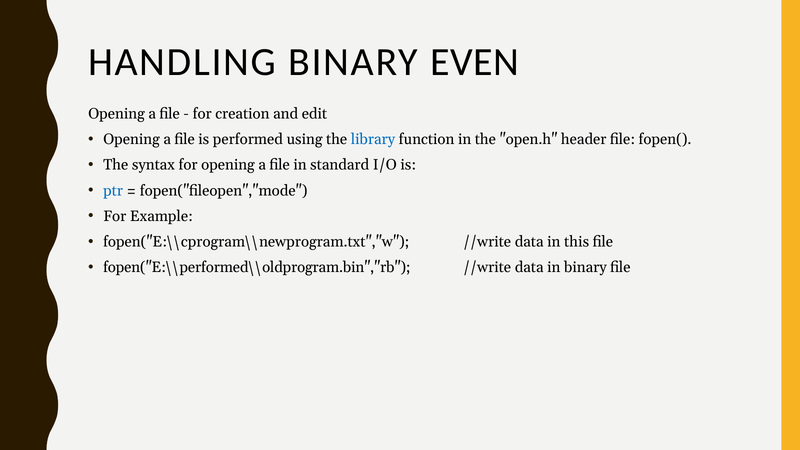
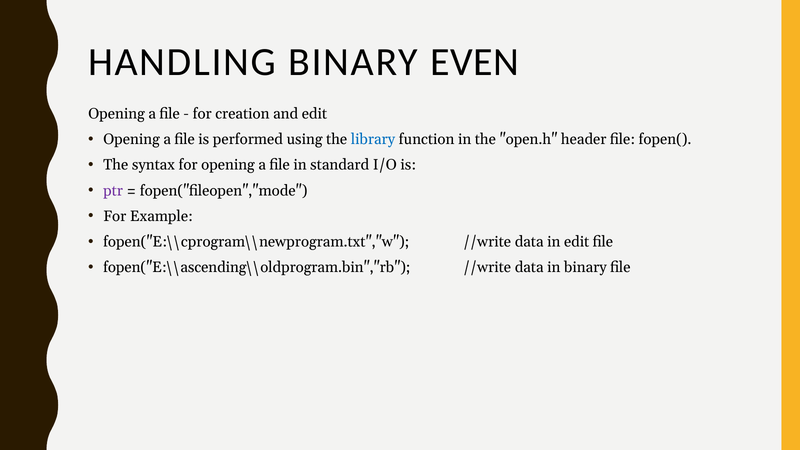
ptr colour: blue -> purple (113, 191)
in this: this -> edit (577, 242)
fopen("E:\\performed\\oldprogram.bin","rb: fopen("E:\\performed\\oldprogram.bin","rb -> fopen("E:\\ascending\\oldprogram.bin","rb (257, 268)
